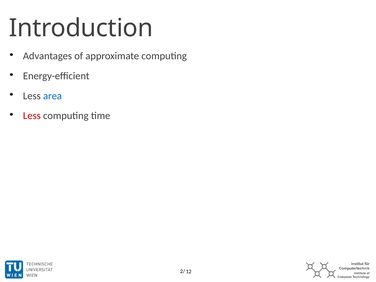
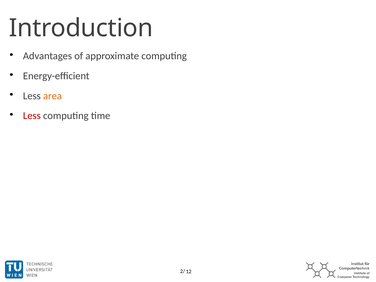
area colour: blue -> orange (52, 96)
